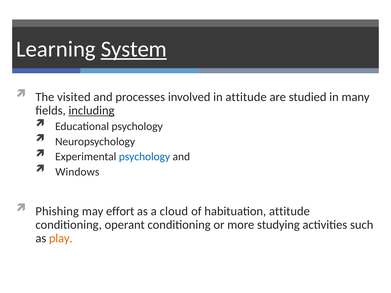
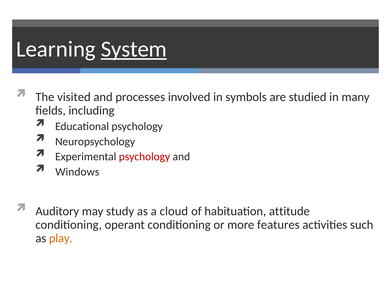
in attitude: attitude -> symbols (246, 97)
including underline: present -> none (91, 111)
psychology colour: blue -> red (144, 157)
Phishing: Phishing -> Auditory (57, 212)
effort: effort -> study (120, 212)
studying: studying -> features (278, 225)
